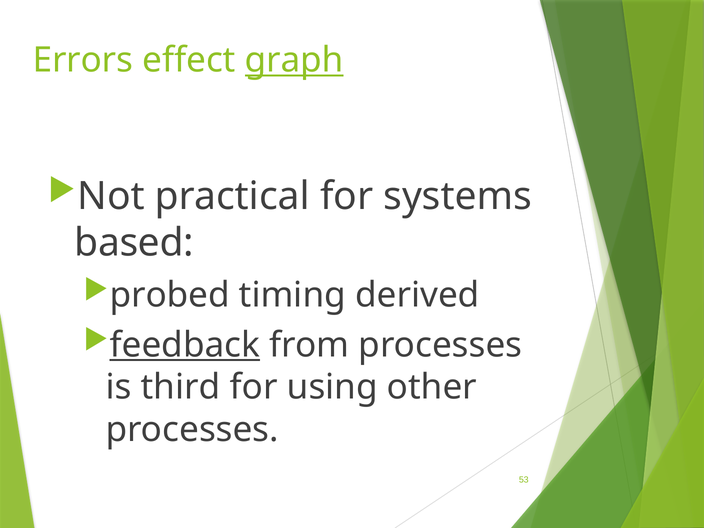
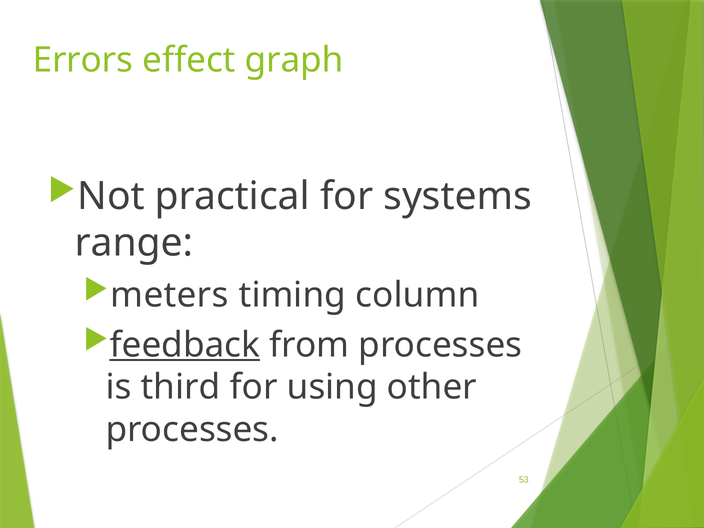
graph underline: present -> none (294, 60)
based: based -> range (134, 243)
probed: probed -> meters (169, 295)
derived: derived -> column (417, 295)
